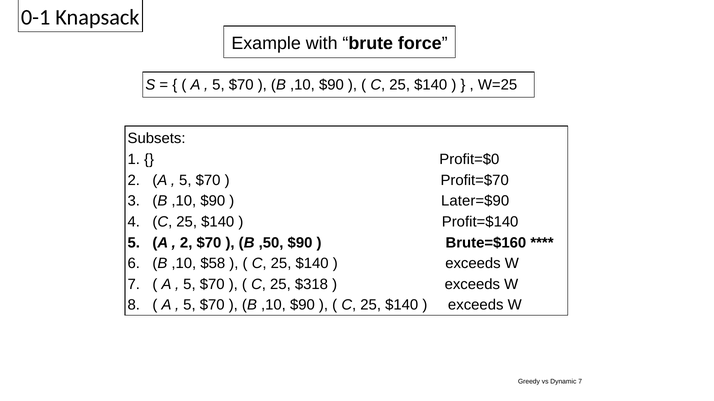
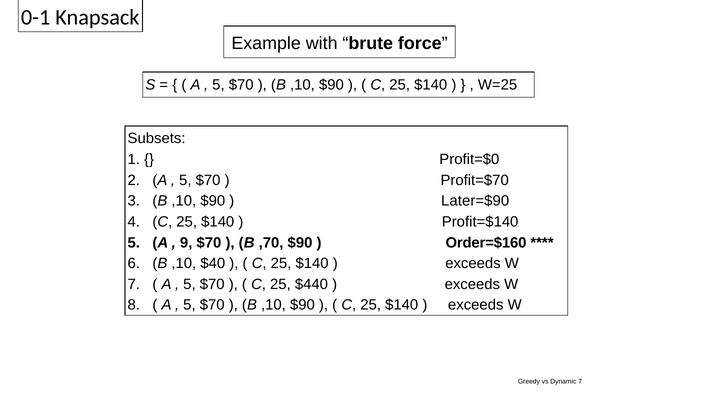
2: 2 -> 9 (186, 243)
,50: ,50 -> ,70 (271, 243)
Brute=$160: Brute=$160 -> Order=$160 (486, 243)
$58: $58 -> $40 (213, 264)
$318: $318 -> $440 (311, 285)
